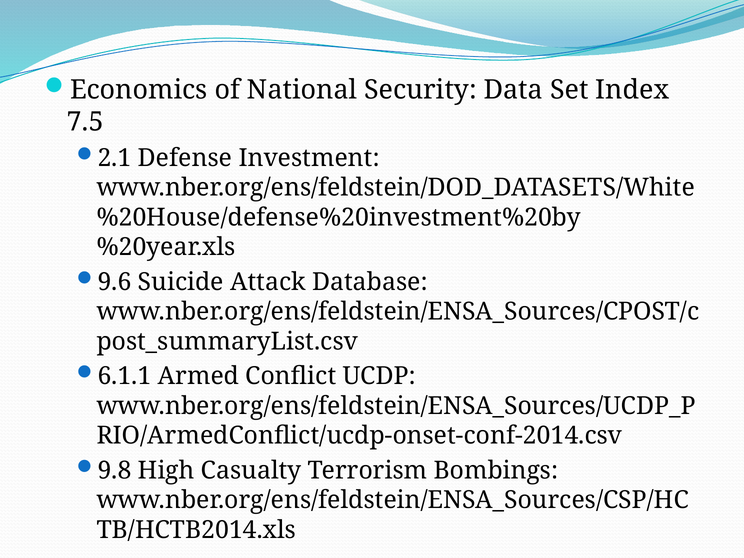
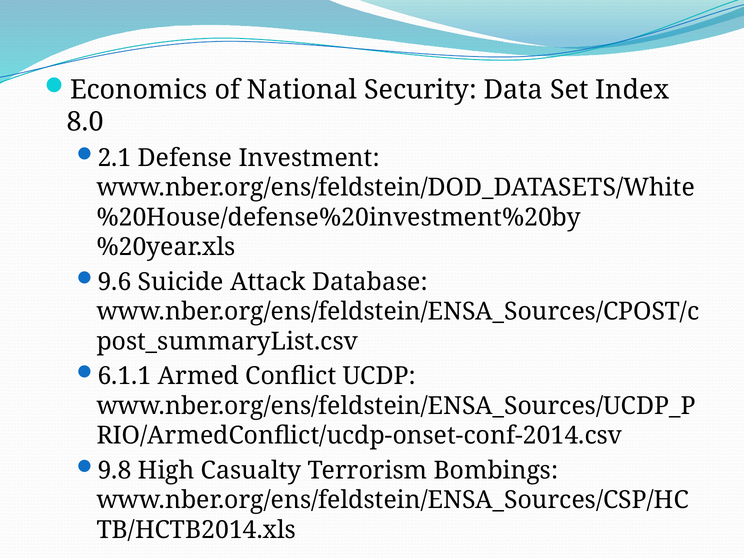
7.5: 7.5 -> 8.0 (85, 122)
